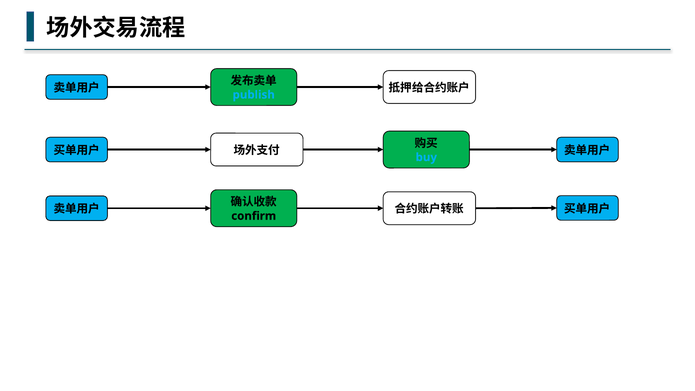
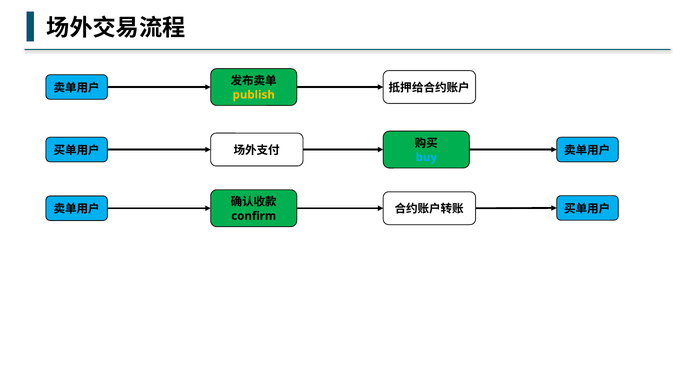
publish colour: light blue -> yellow (254, 95)
